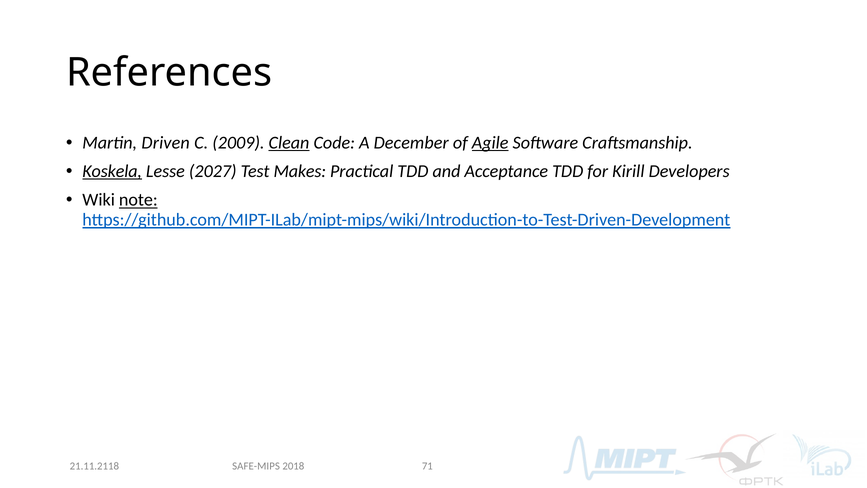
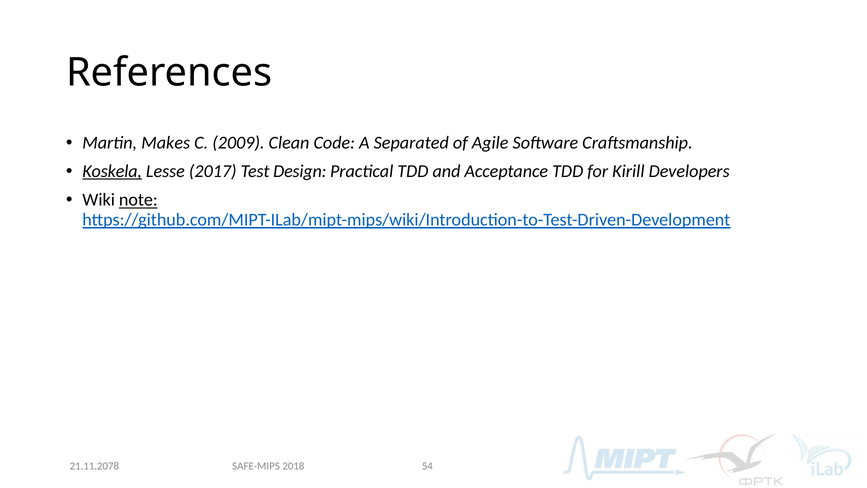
Driven: Driven -> Makes (166, 143)
Clean underline: present -> none (289, 143)
December: December -> Separated (411, 143)
Agile underline: present -> none (490, 143)
2027: 2027 -> 2017 (213, 171)
Makes: Makes -> Design (300, 171)
71: 71 -> 54 (427, 466)
21.11.2118: 21.11.2118 -> 21.11.2078 (94, 466)
